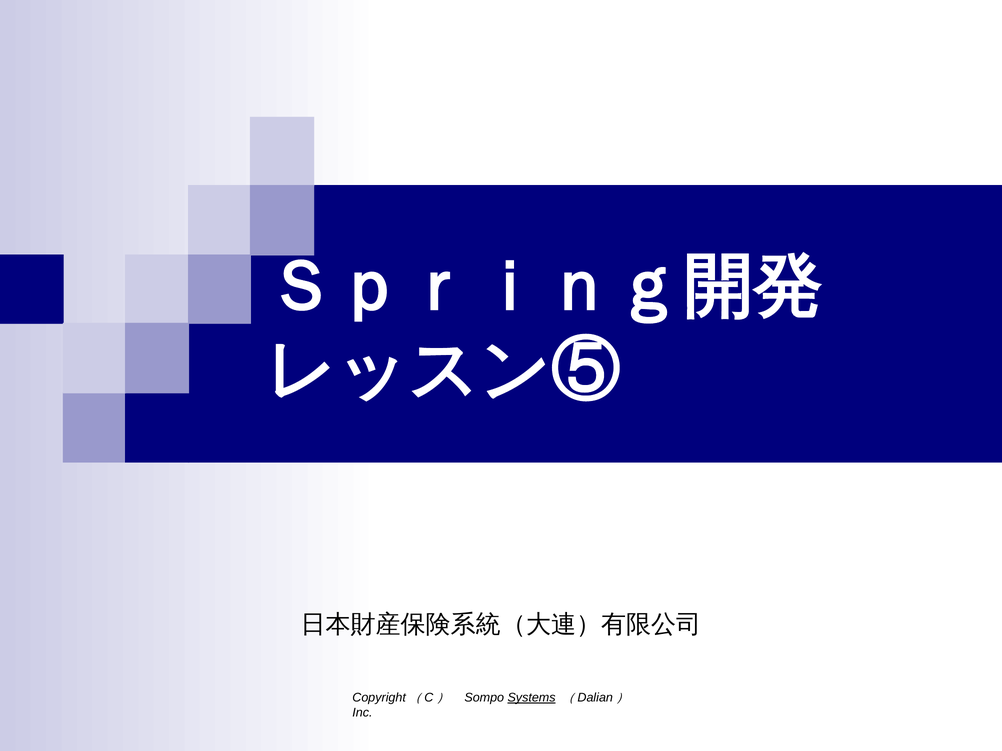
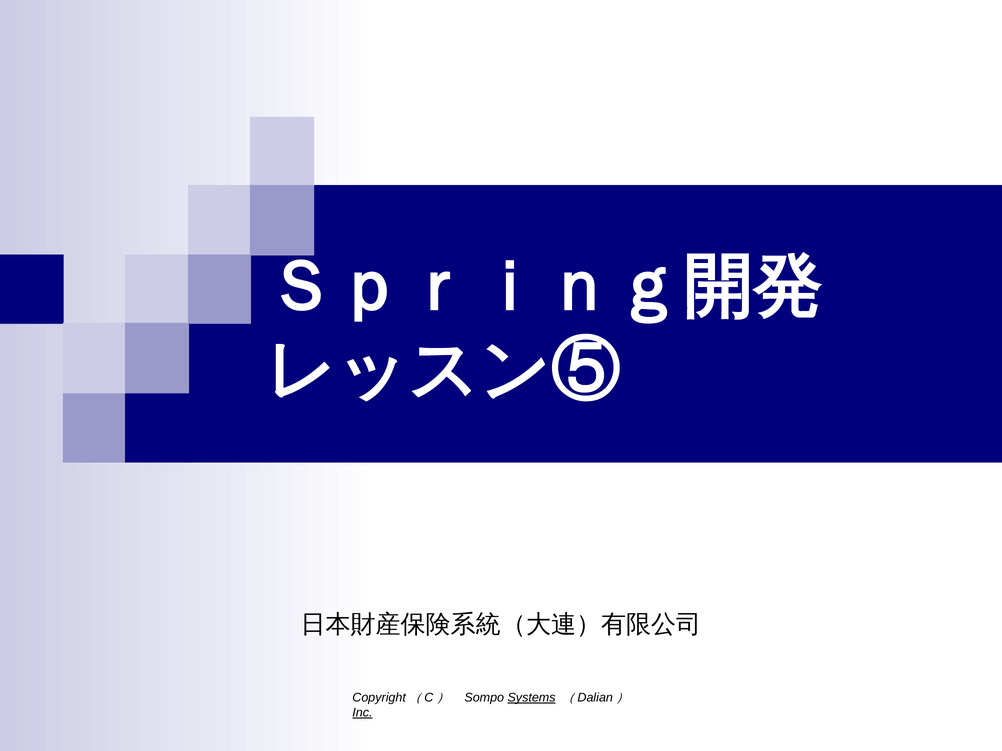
Inc underline: none -> present (362, 713)
